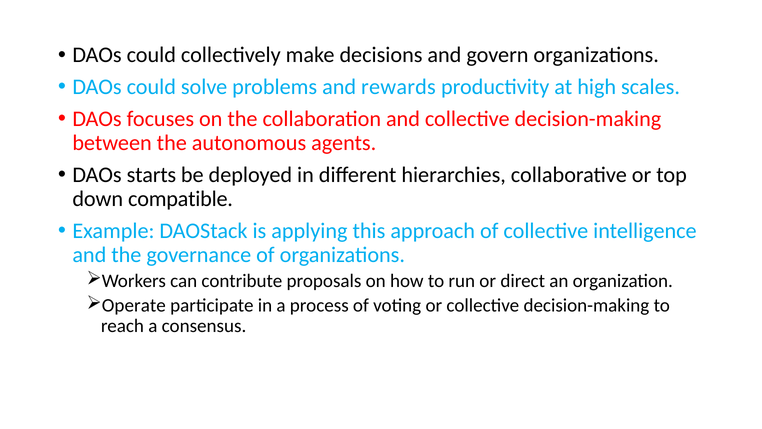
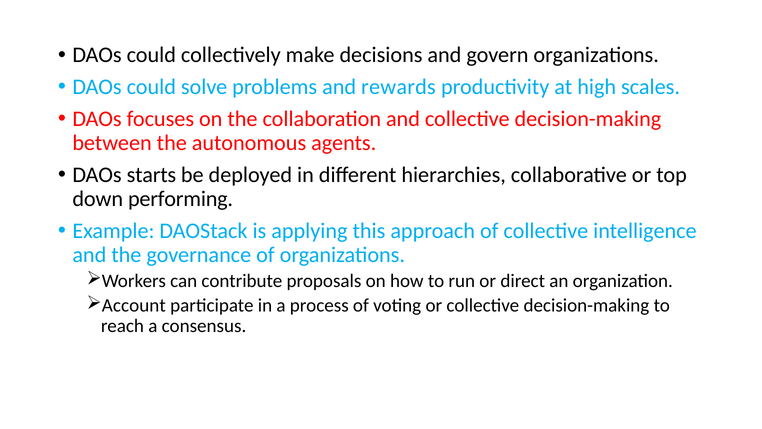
compatible: compatible -> performing (181, 199)
Operate: Operate -> Account (134, 305)
